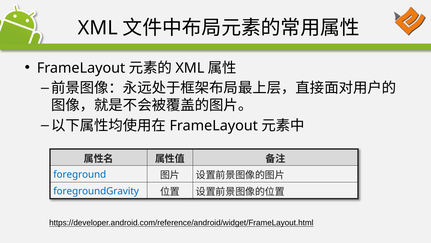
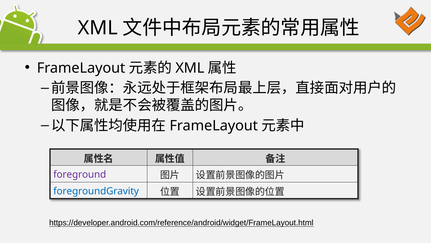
foreground colour: blue -> purple (80, 174)
